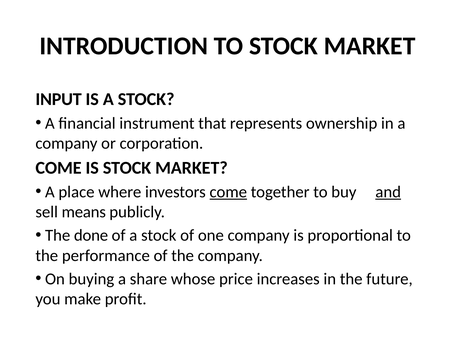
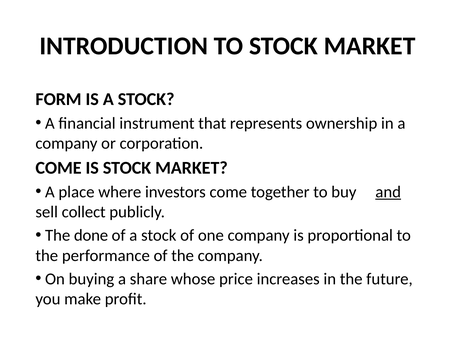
INPUT: INPUT -> FORM (59, 99)
come underline: present -> none (228, 192)
means: means -> collect (84, 212)
